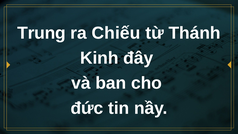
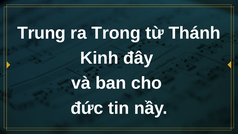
Chiếu: Chiếu -> Trong (116, 33)
